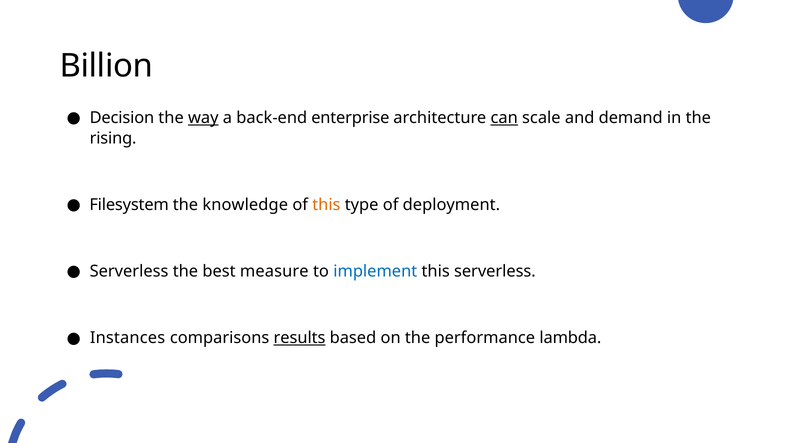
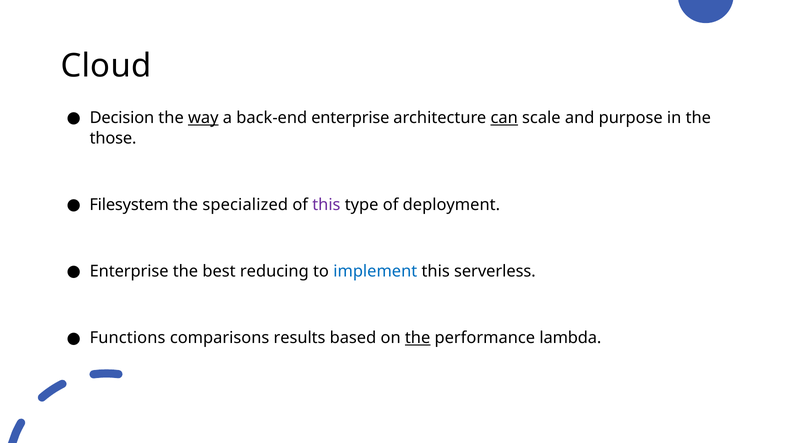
Billion: Billion -> Cloud (106, 66)
demand: demand -> purpose (631, 118)
rising: rising -> those (113, 138)
knowledge: knowledge -> specialized (245, 205)
this colour: orange -> purple (326, 205)
Serverless: Serverless -> Enterprise (129, 271)
measure: measure -> reducing (274, 271)
Instances: Instances -> Functions (128, 338)
results underline: present -> none (300, 338)
the underline: none -> present (418, 338)
